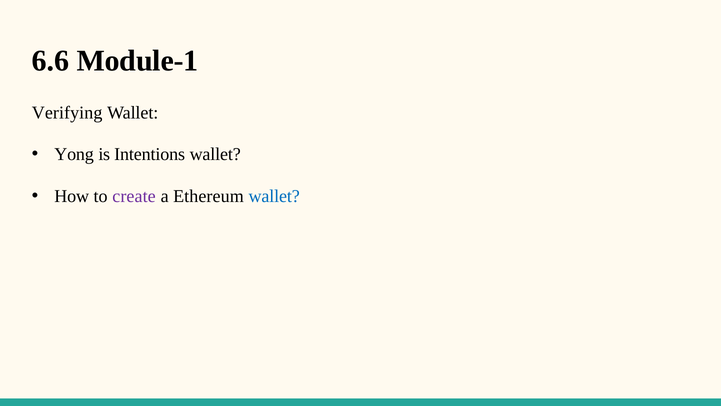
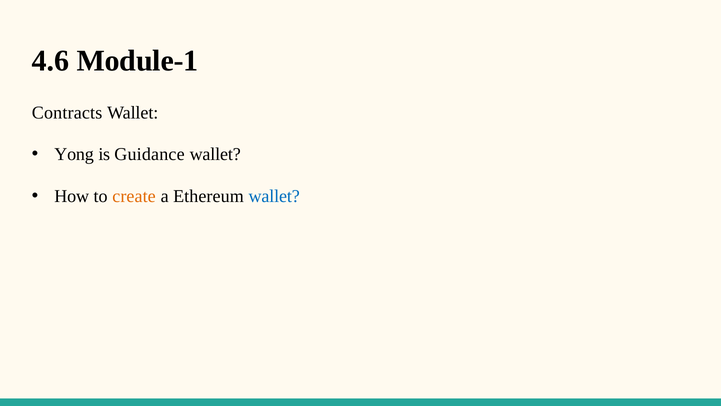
6.6: 6.6 -> 4.6 (51, 61)
Verifying: Verifying -> Contracts (67, 113)
Intentions: Intentions -> Guidance (149, 154)
create colour: purple -> orange (134, 196)
